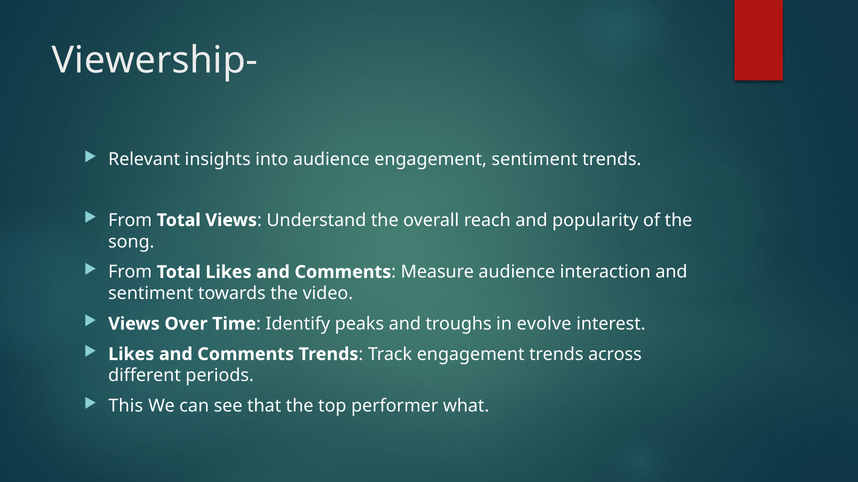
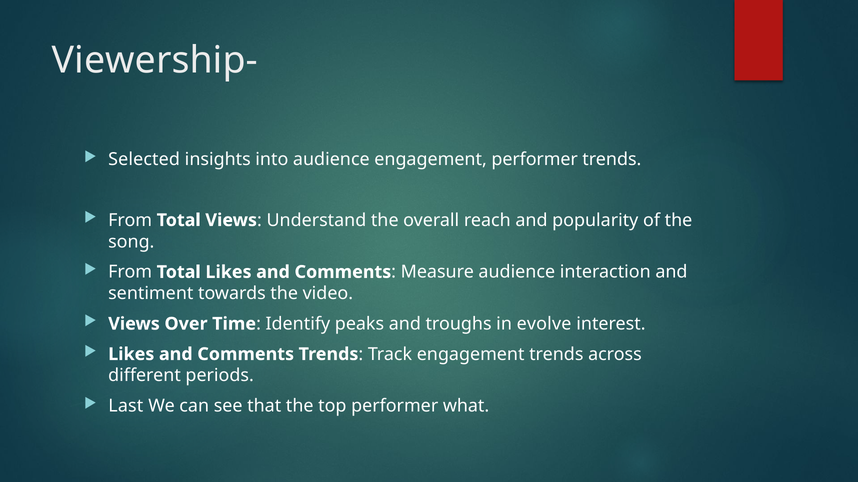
Relevant: Relevant -> Selected (144, 160)
engagement sentiment: sentiment -> performer (535, 160)
This: This -> Last (126, 406)
